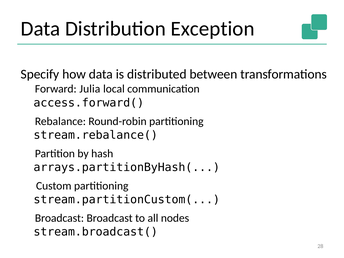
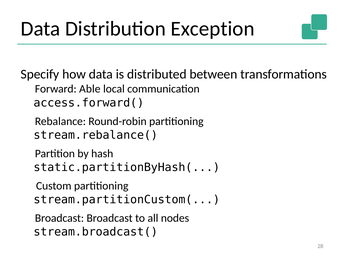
Julia: Julia -> Able (90, 89)
arrays.partitionByHash(: arrays.partitionByHash( -> static.partitionByHash( (127, 167)
